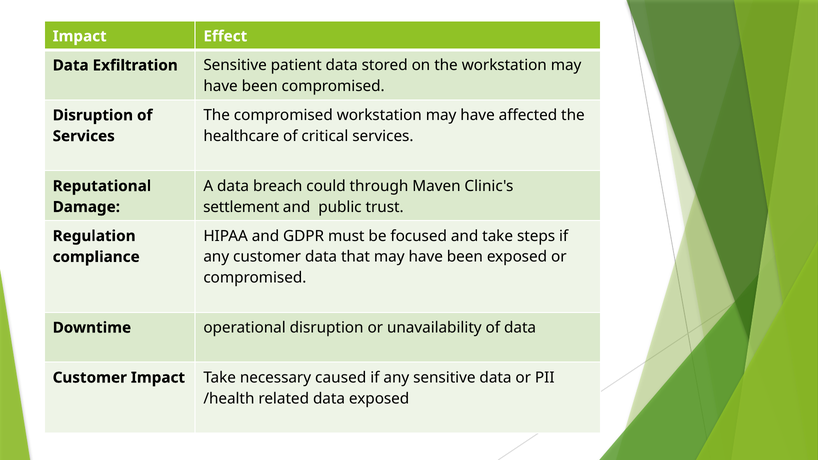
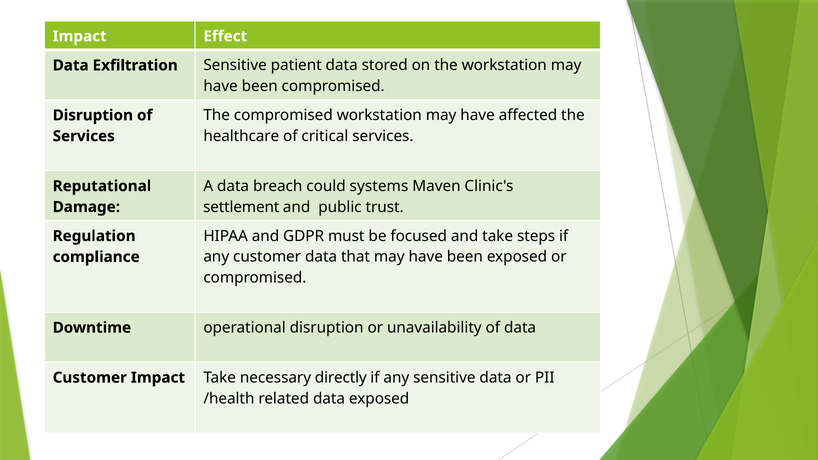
through: through -> systems (379, 186)
caused: caused -> directly (341, 378)
